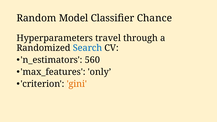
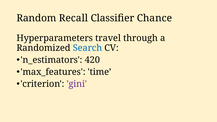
Model: Model -> Recall (73, 18)
560: 560 -> 420 (92, 60)
only: only -> time (100, 72)
gini colour: orange -> purple (77, 84)
